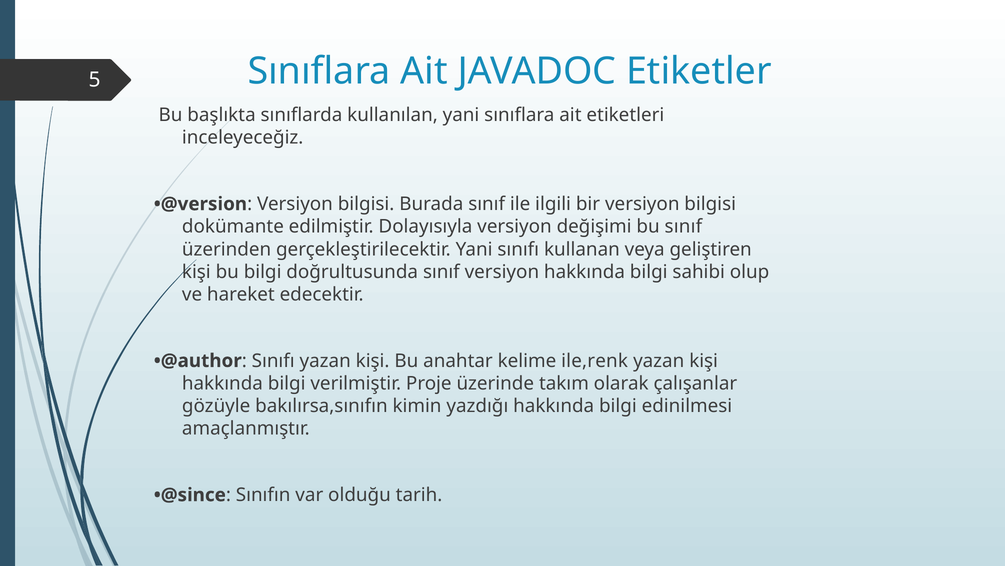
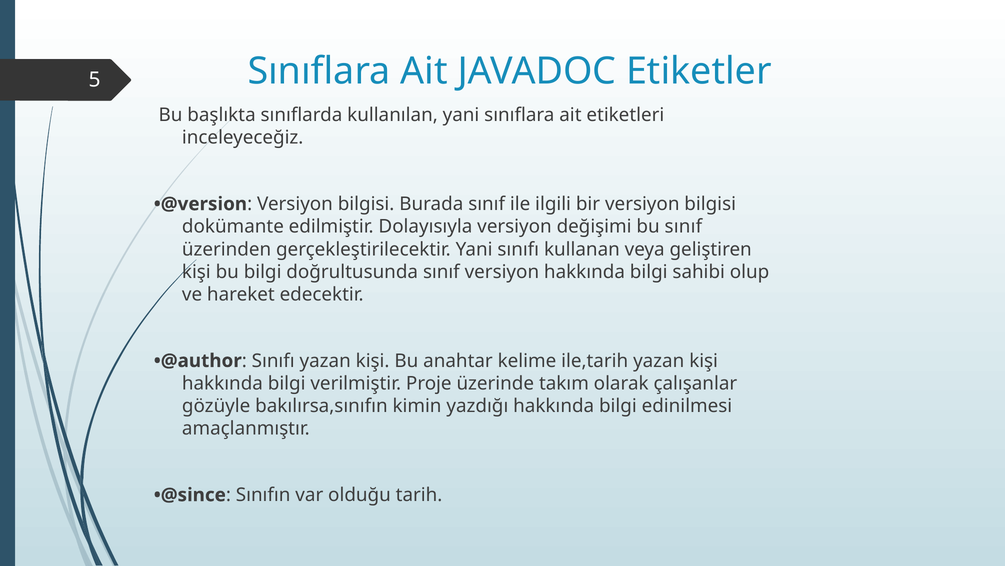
ile,renk: ile,renk -> ile,tarih (595, 360)
